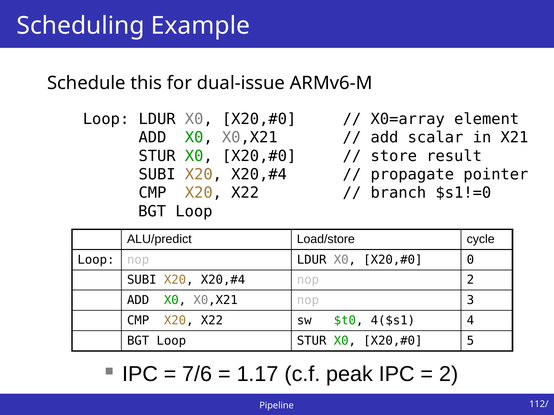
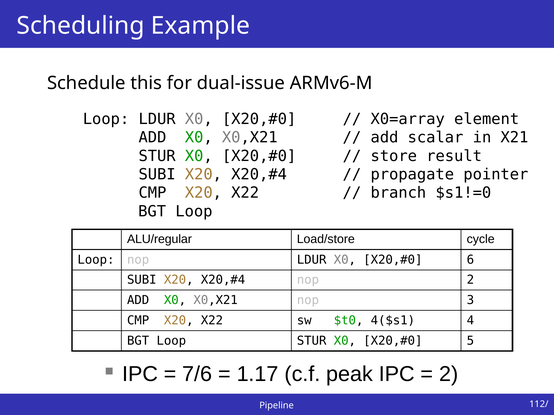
ALU/predict: ALU/predict -> ALU/regular (159, 239)
0: 0 -> 6 (470, 260)
